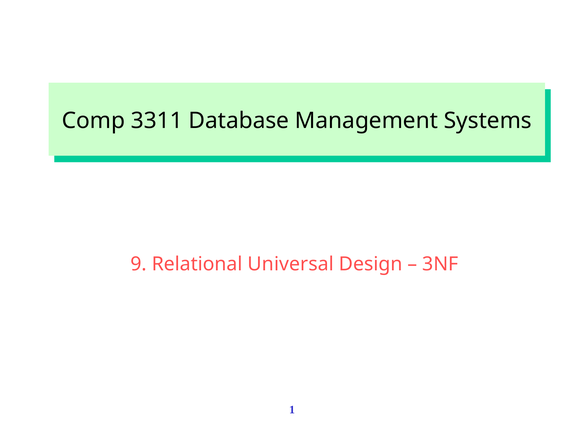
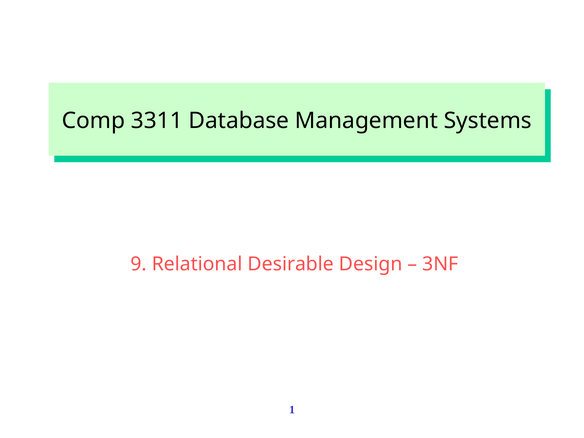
Universal: Universal -> Desirable (291, 264)
